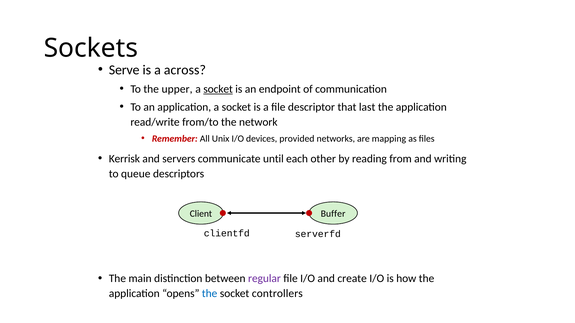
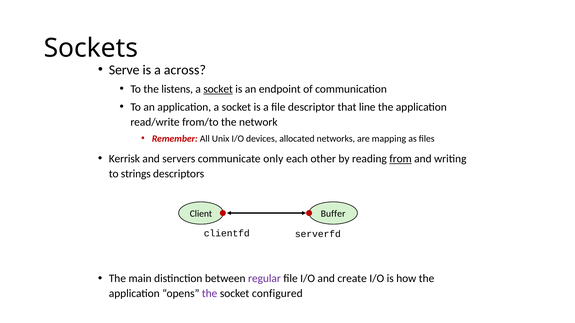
upper: upper -> listens (177, 89)
last: last -> line (367, 107)
provided: provided -> allocated (297, 139)
until: until -> only (273, 159)
from underline: none -> present (401, 159)
queue: queue -> strings (136, 174)
the colour: blue -> purple (210, 294)
controllers: controllers -> configured (277, 294)
